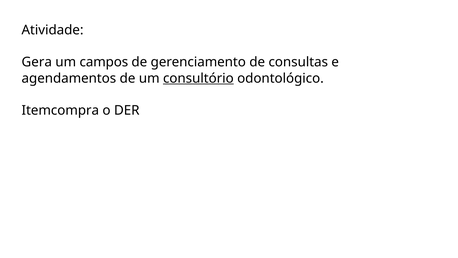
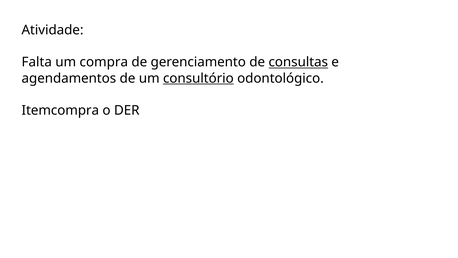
Gera: Gera -> Falta (37, 62)
campos: campos -> compra (104, 62)
consultas underline: none -> present (298, 62)
